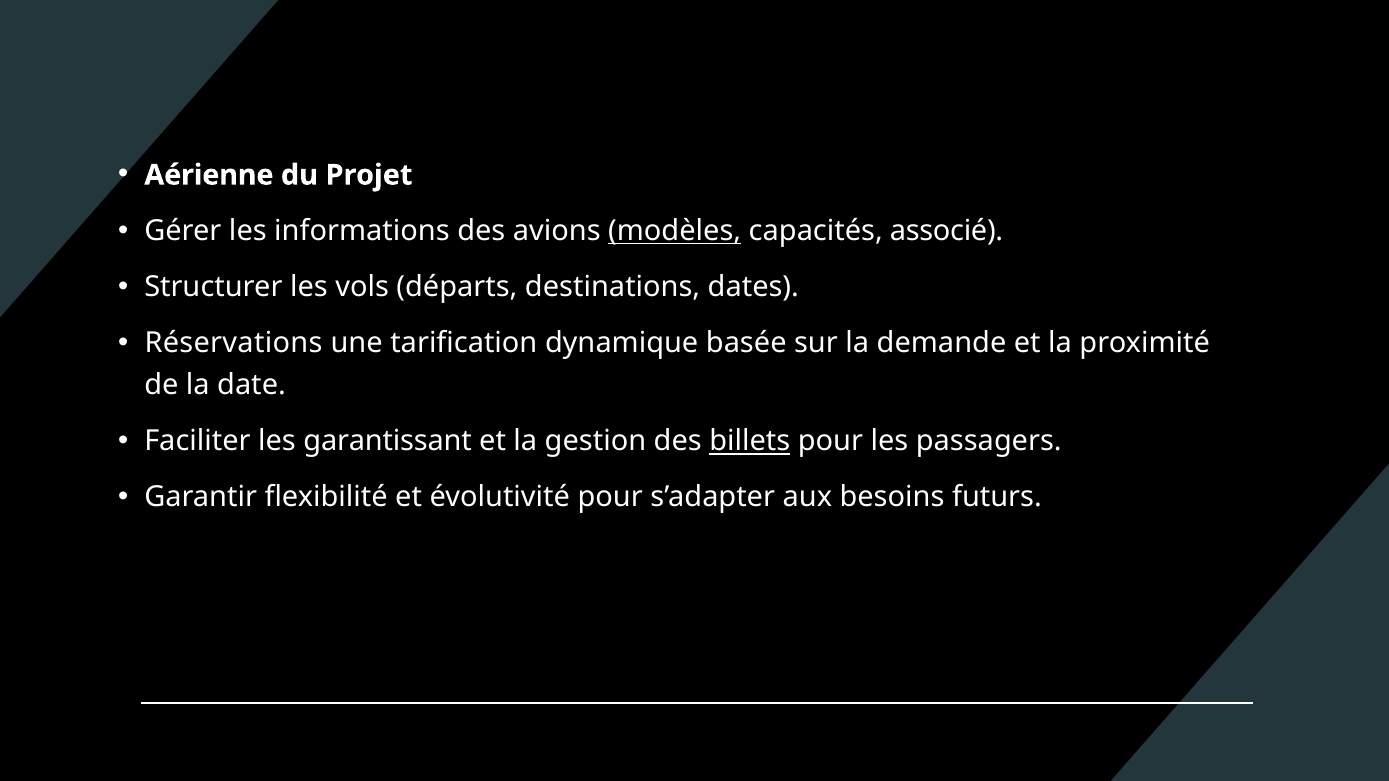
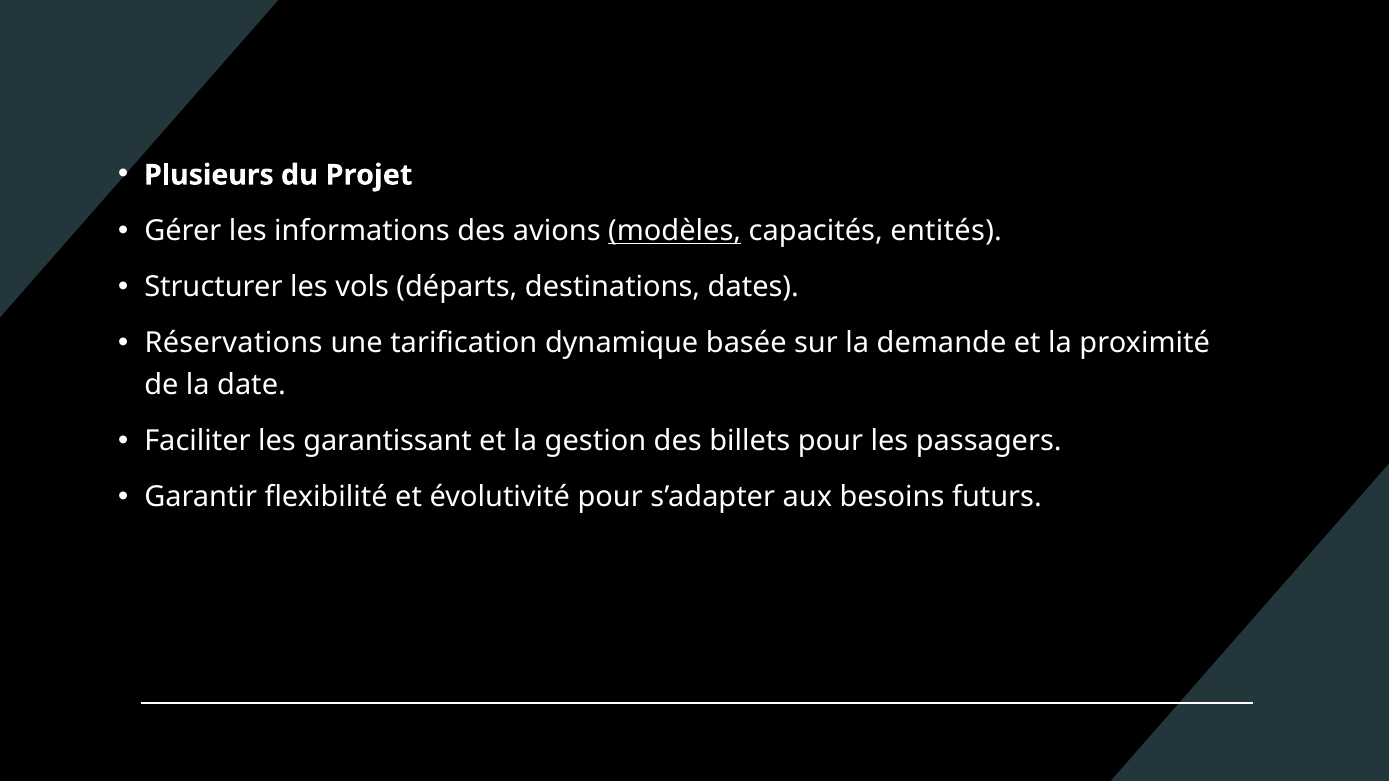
Aérienne: Aérienne -> Plusieurs (209, 175)
associé: associé -> entités (946, 231)
billets underline: present -> none (750, 441)
